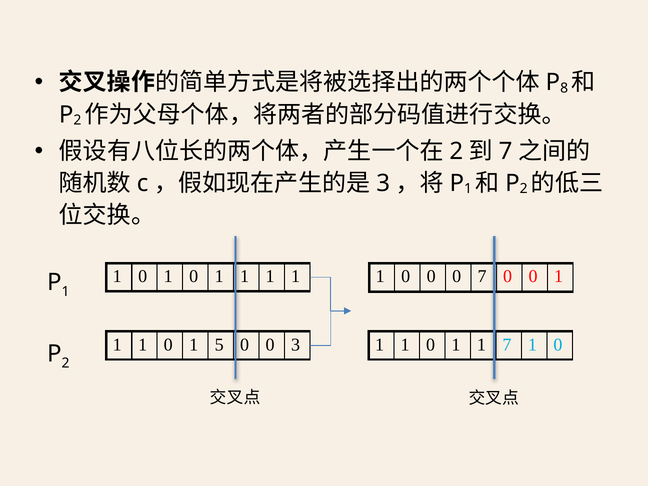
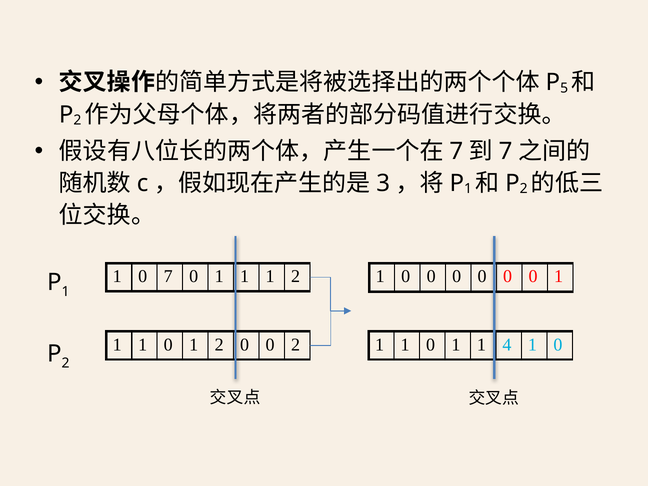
8: 8 -> 5 (564, 88)
2: 2 -> 7 (456, 151)
1: 1 -> 7 (168, 277)
1: 1 -> 2 (296, 277)
7: 7 -> 0 (482, 277)
0 1 5: 5 -> 2 (219, 345)
0 3: 3 -> 2 (296, 345)
1 7: 7 -> 4 (507, 345)
